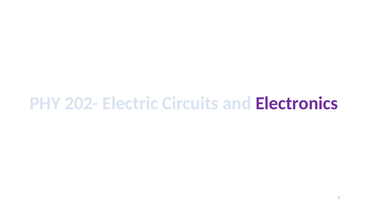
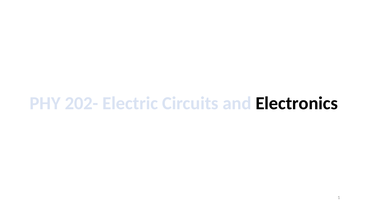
Electronics colour: purple -> black (297, 103)
